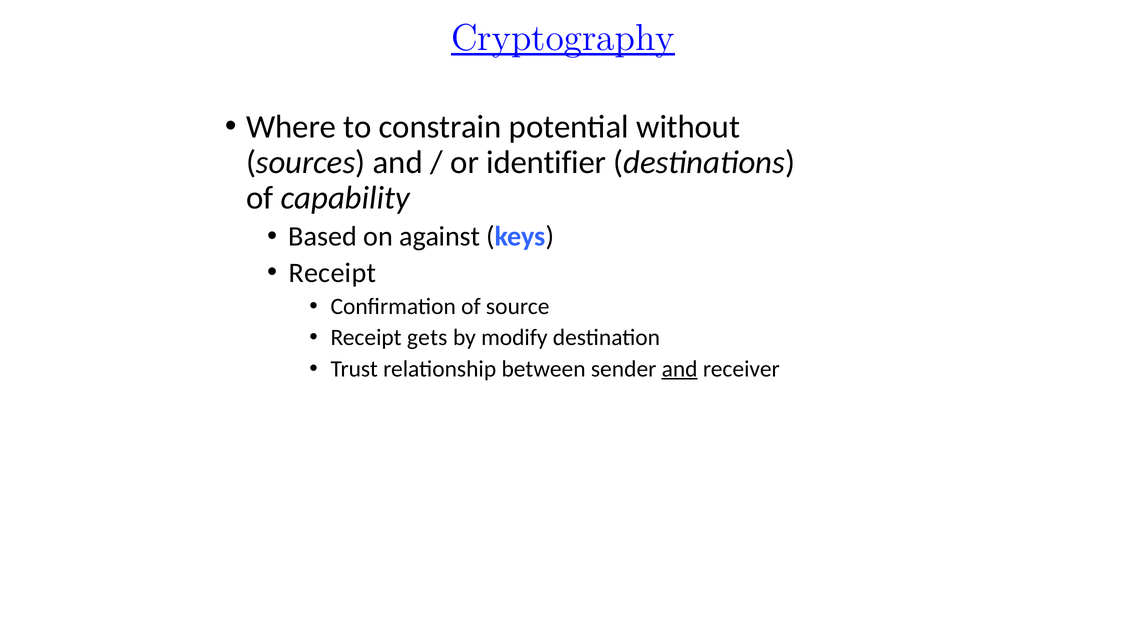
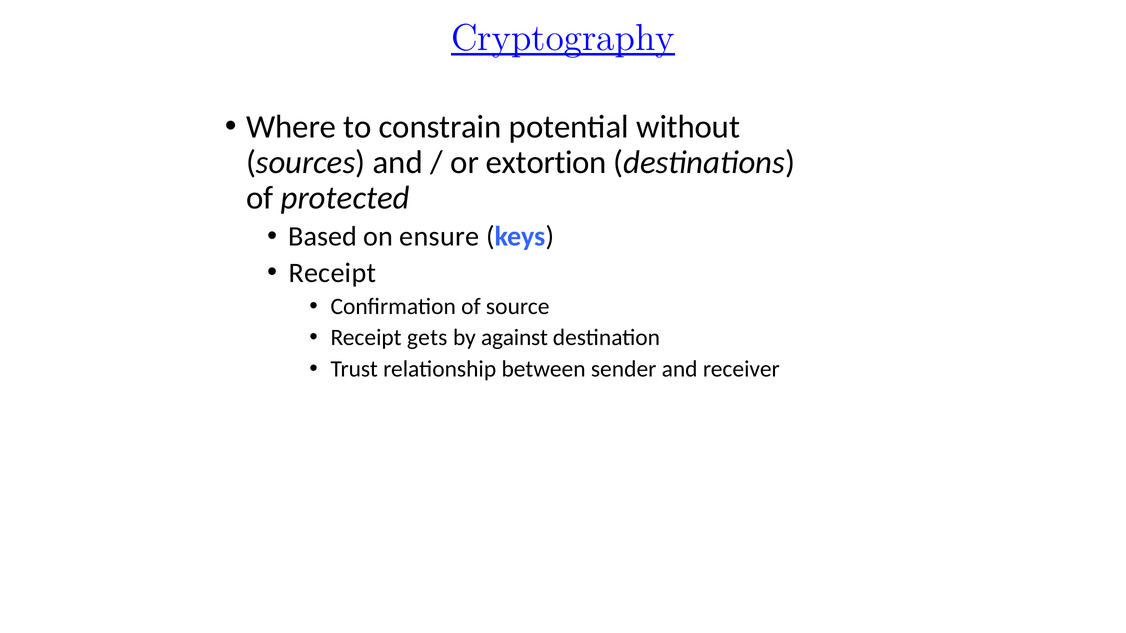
identifier: identifier -> extortion (546, 162)
capability: capability -> protected (345, 198)
against: against -> ensure (439, 237)
modify: modify -> against (514, 338)
and underline: present -> none (680, 369)
